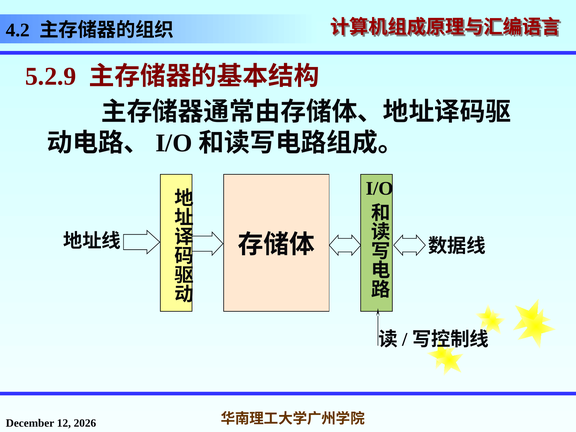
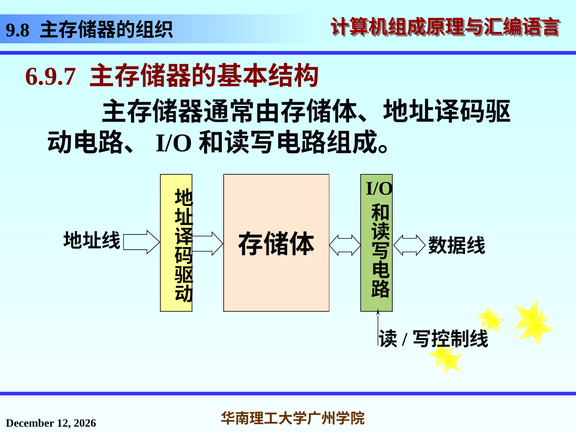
4.2: 4.2 -> 9.8 (18, 30)
5.2.9: 5.2.9 -> 6.9.7 (51, 76)
